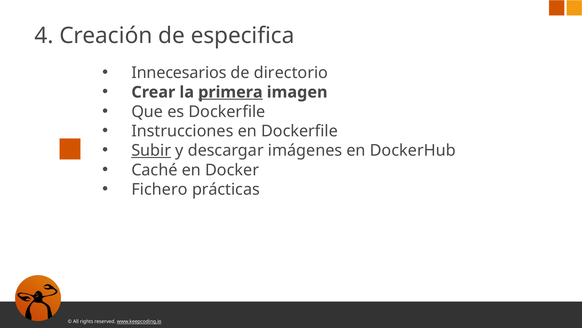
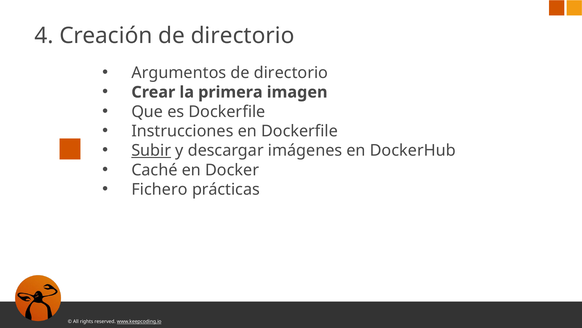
Creación de especifica: especifica -> directorio (243, 36)
Innecesarios: Innecesarios -> Argumentos (179, 73)
primera underline: present -> none (230, 92)
